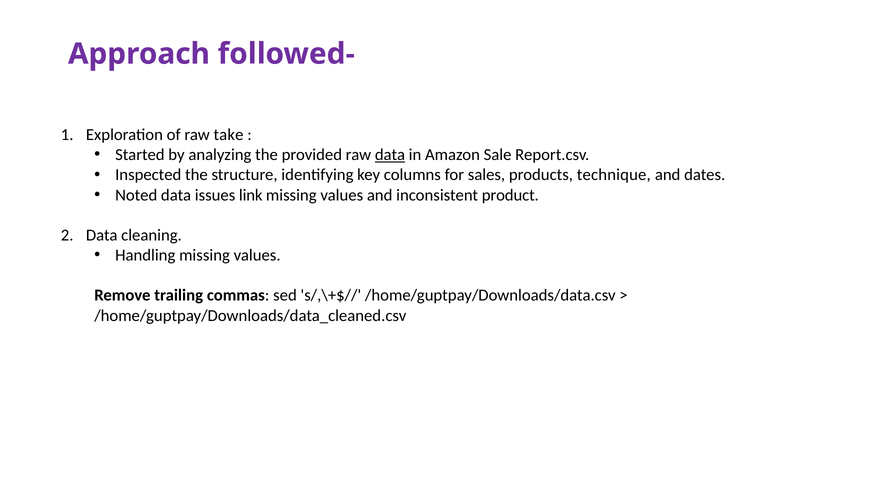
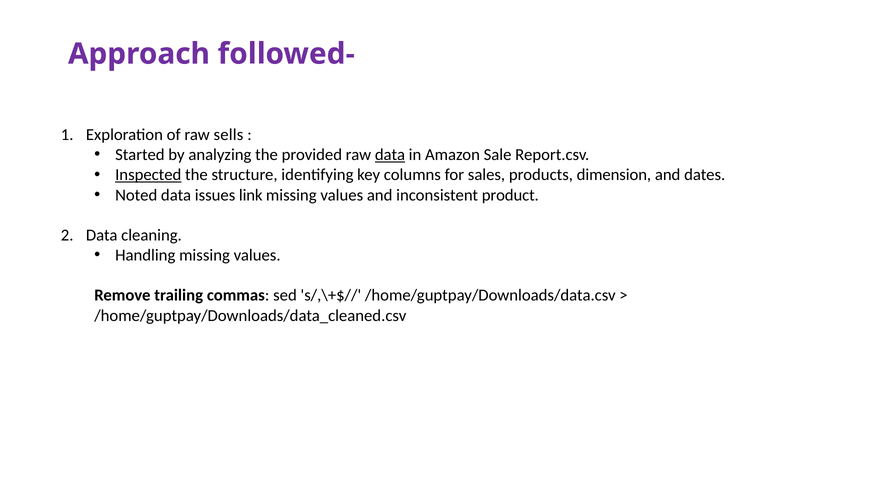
take: take -> sells (228, 135)
Inspected underline: none -> present (148, 175)
technique: technique -> dimension (614, 175)
